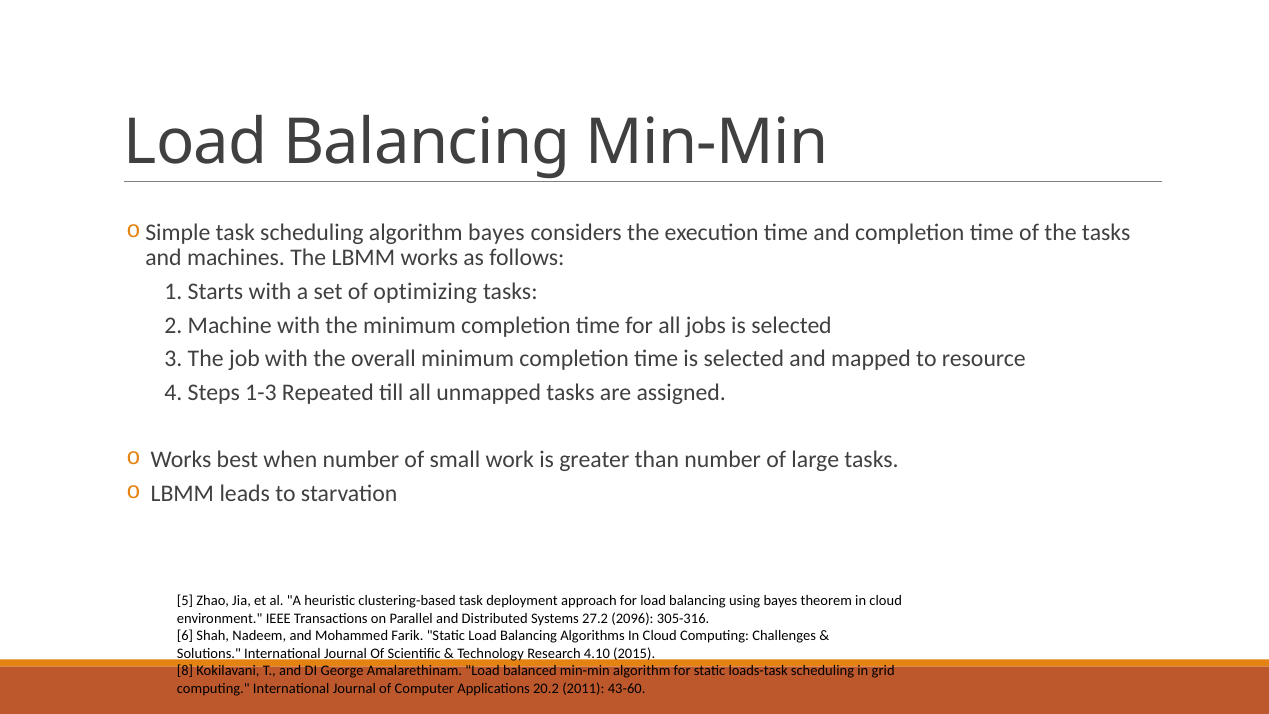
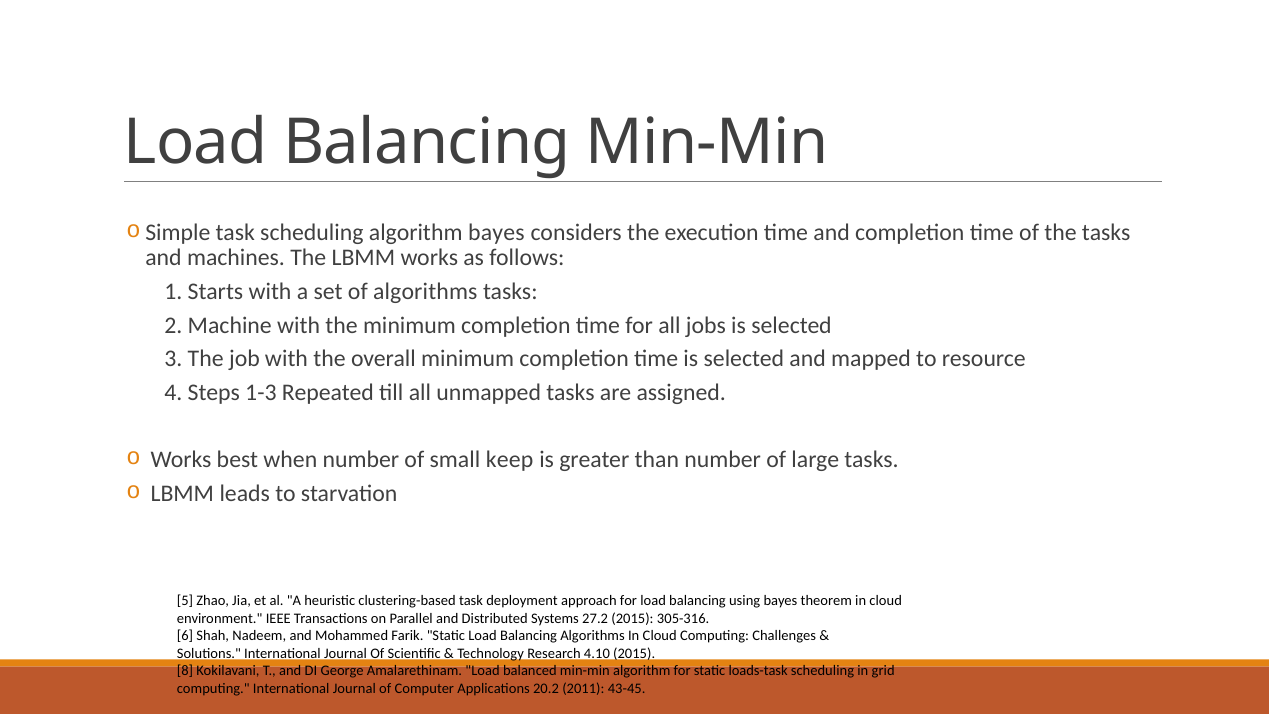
of optimizing: optimizing -> algorithms (425, 292)
work: work -> keep (510, 460)
27.2 2096: 2096 -> 2015 (633, 618)
43-60: 43-60 -> 43-45 (627, 688)
